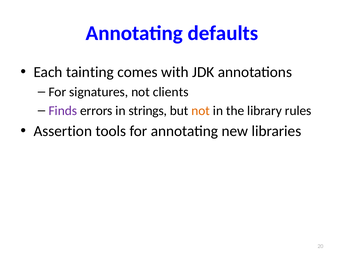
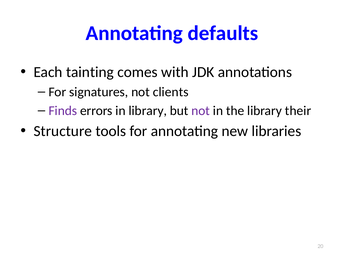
in strings: strings -> library (148, 111)
not colour: orange -> purple (201, 111)
rules: rules -> their (298, 111)
Assertion: Assertion -> Structure (63, 131)
